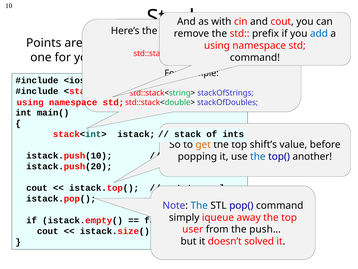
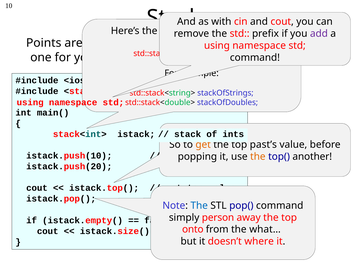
add colour: blue -> purple (319, 34)
shift’s: shift’s -> past’s (263, 144)
the colour: blue -> orange (258, 156)
iqueue: iqueue -> person (218, 217)
user: user -> onto (193, 229)
push…: push… -> what… (265, 229)
solved: solved -> where (259, 241)
